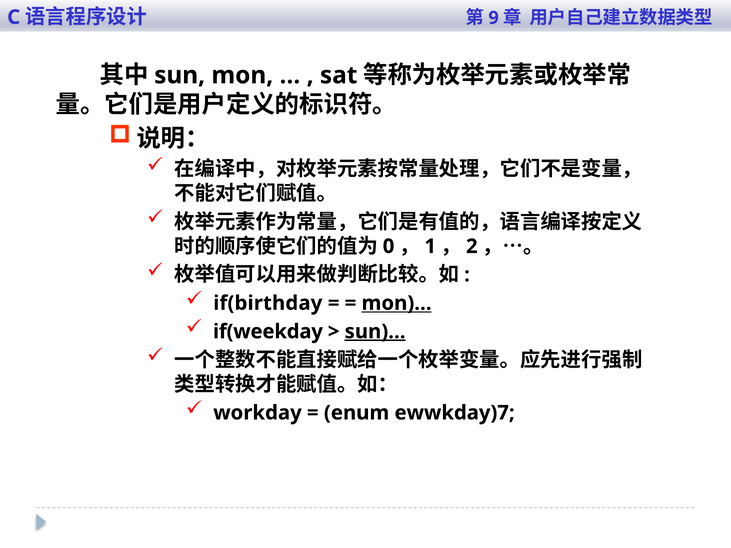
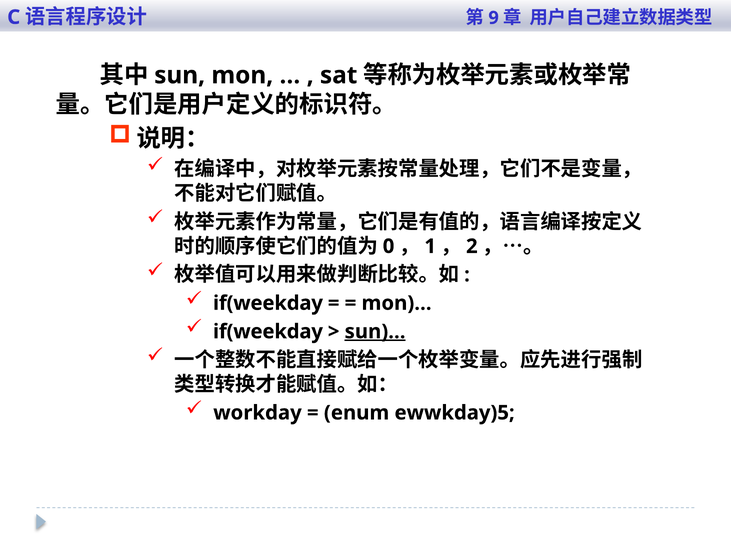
if(birthday: if(birthday -> if(weekday (268, 303)
mon)… underline: present -> none (397, 303)
ewwkday)7: ewwkday)7 -> ewwkday)5 (455, 413)
